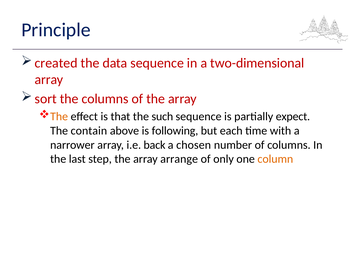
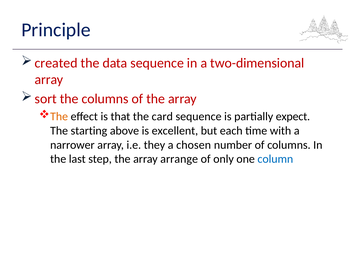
such: such -> card (162, 117)
contain: contain -> starting (89, 131)
following: following -> excellent (175, 131)
back: back -> they (154, 145)
column colour: orange -> blue (275, 159)
